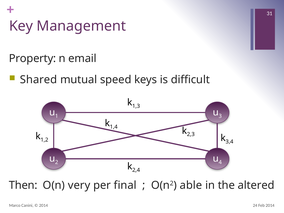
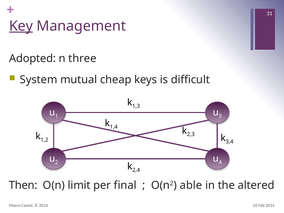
Key underline: none -> present (21, 26)
Property: Property -> Adopted (33, 58)
email: email -> three (82, 58)
Shared: Shared -> System (39, 80)
speed: speed -> cheap (116, 80)
very: very -> limit (79, 185)
